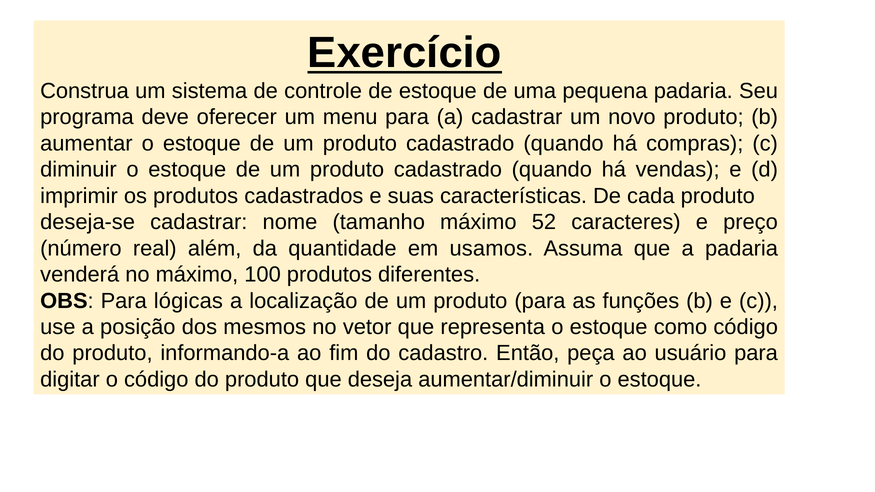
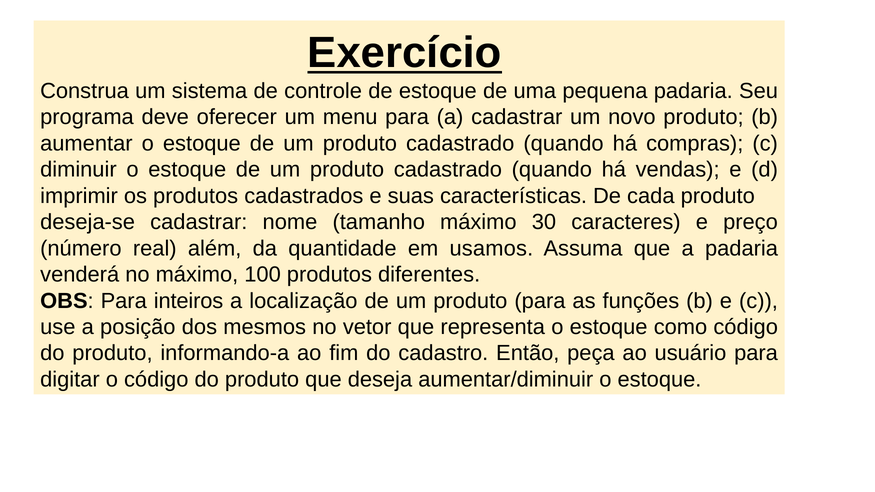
52: 52 -> 30 (544, 222)
lógicas: lógicas -> inteiros (189, 301)
